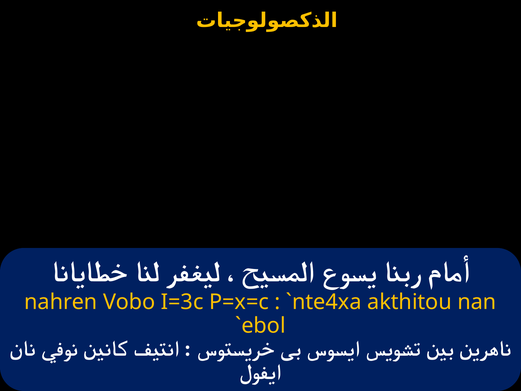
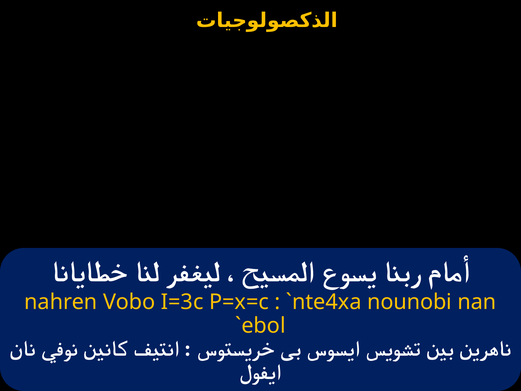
akthitou: akthitou -> nounobi (410, 302)
